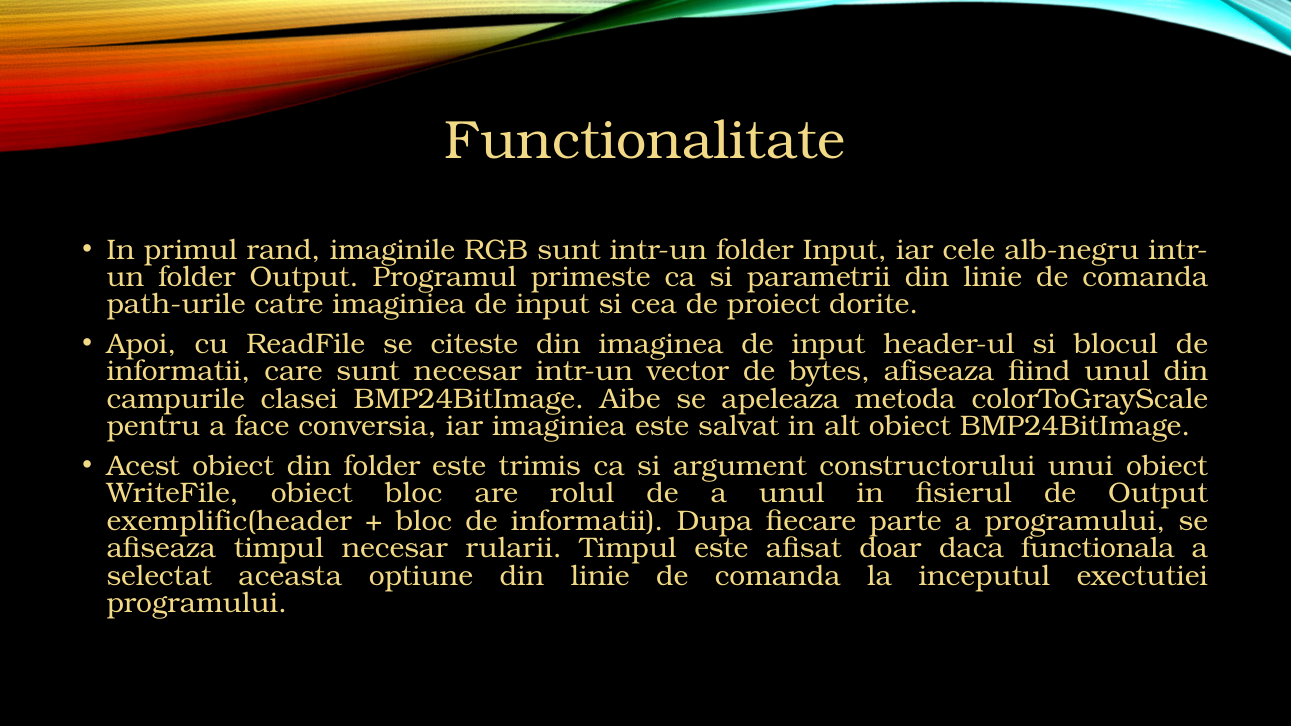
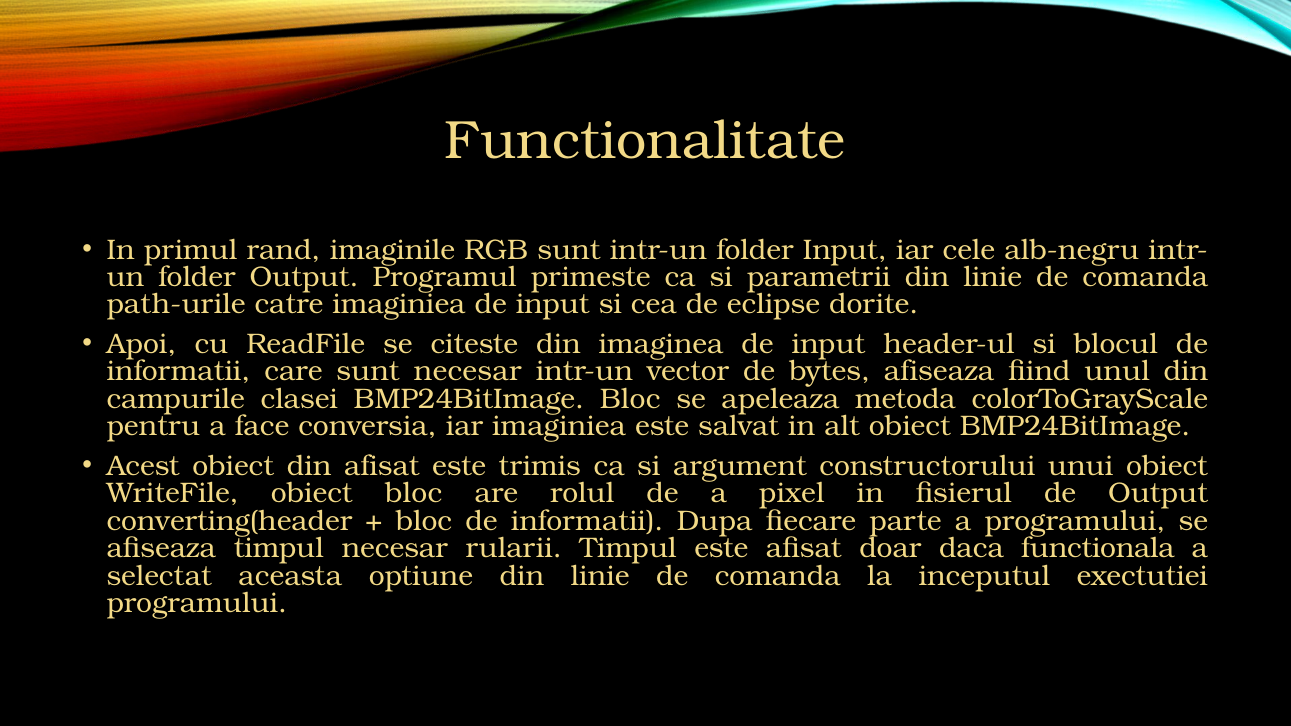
proiect: proiect -> eclipse (774, 305)
BMP24BitImage Aibe: Aibe -> Bloc (630, 399)
din folder: folder -> afisat (382, 466)
a unul: unul -> pixel (792, 494)
exemplific(header: exemplific(header -> converting(header (229, 521)
